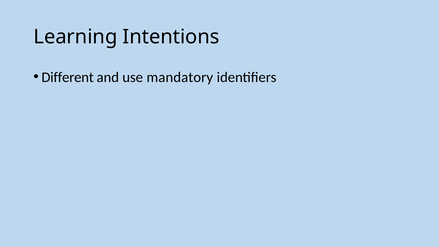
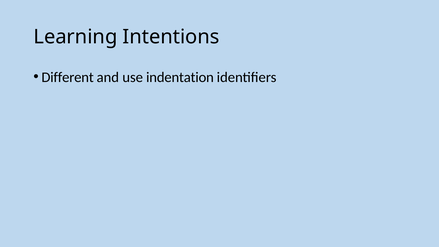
mandatory: mandatory -> indentation (180, 77)
